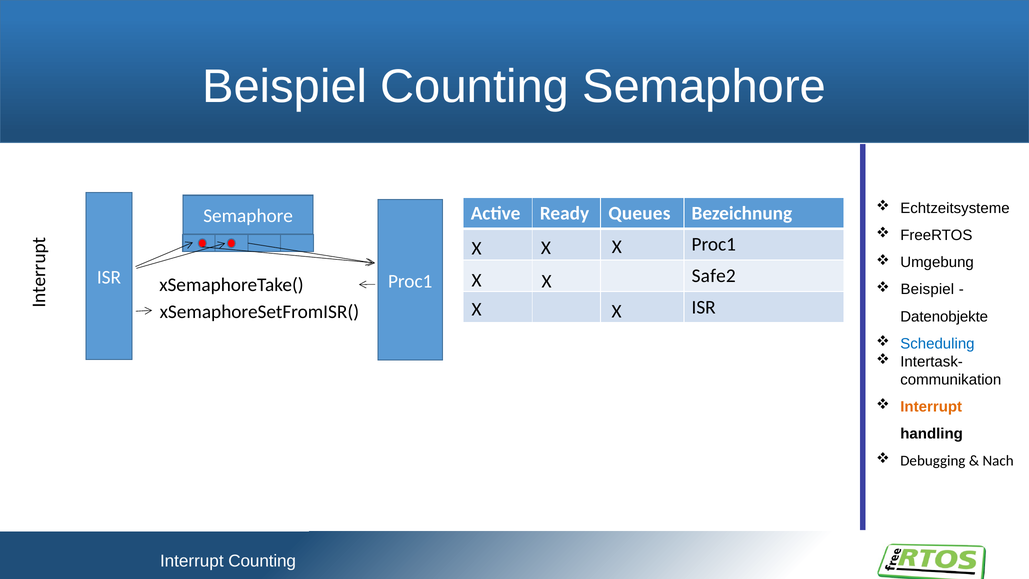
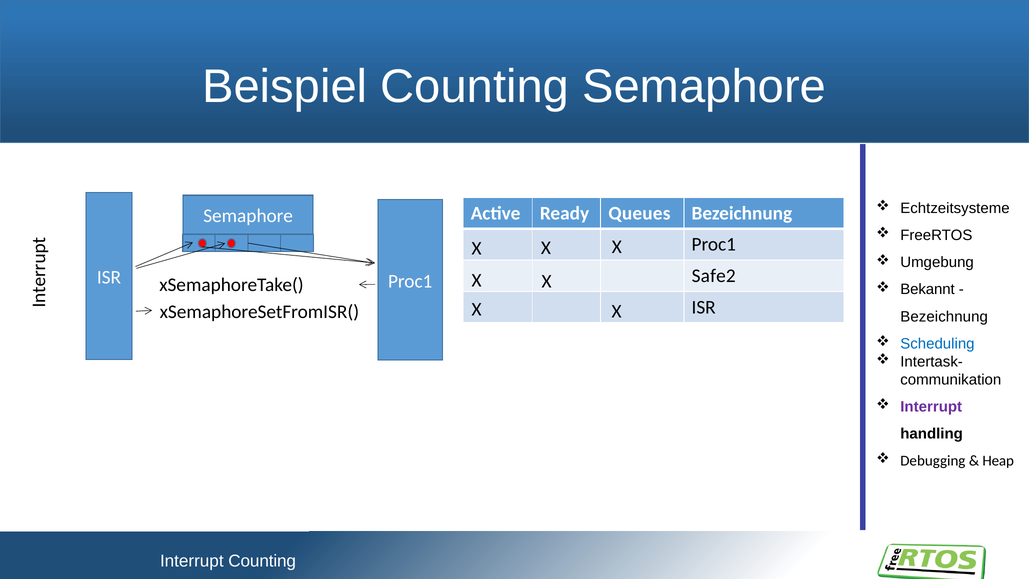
Beispiel: Beispiel -> Bekannt (928, 289)
Datenobjekte: Datenobjekte -> Bezeichnung (944, 316)
Interrupt colour: orange -> purple (931, 407)
Nach: Nach -> Heap (998, 461)
